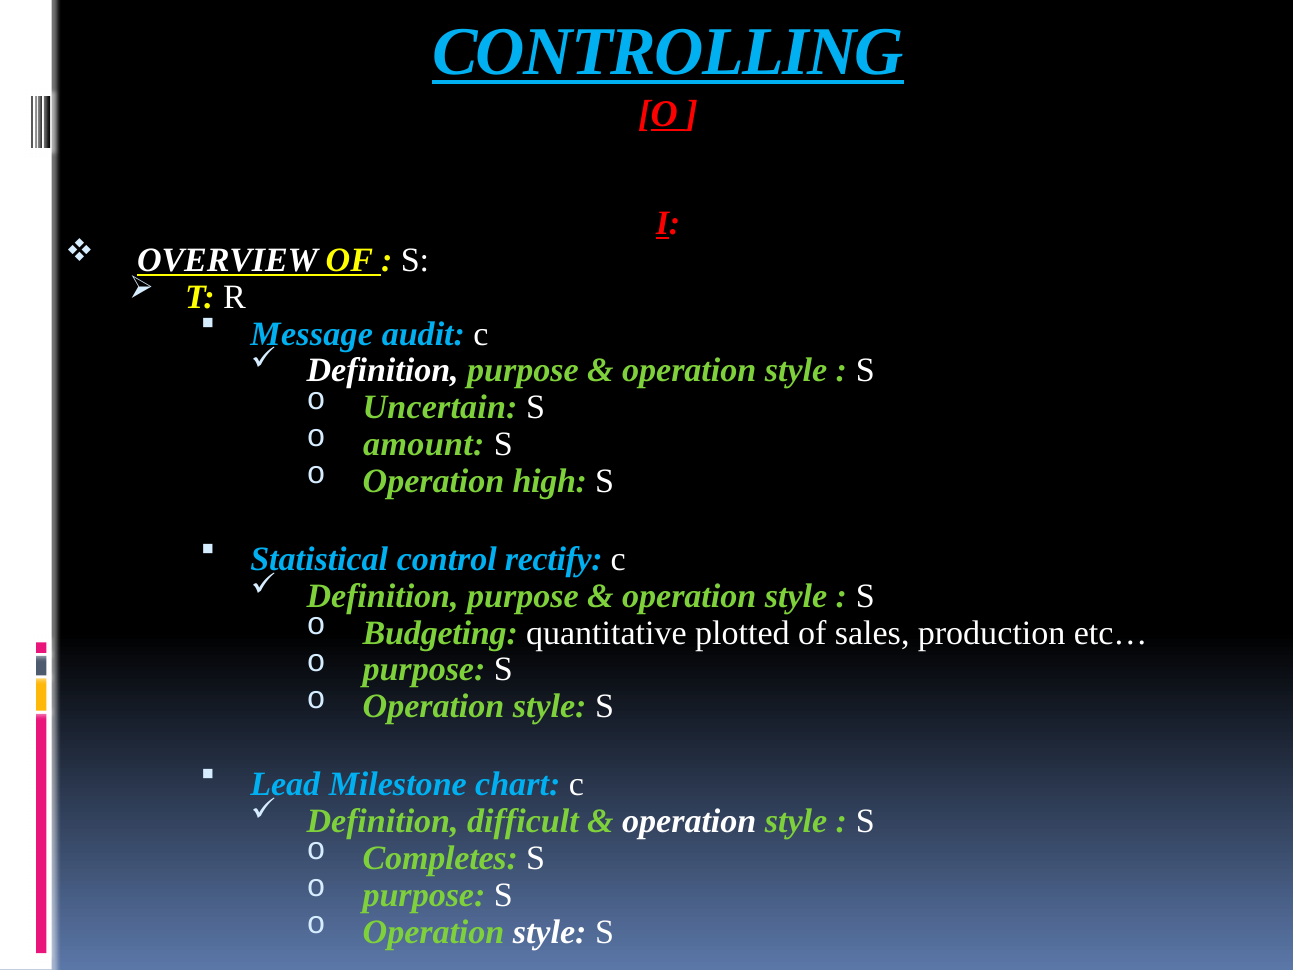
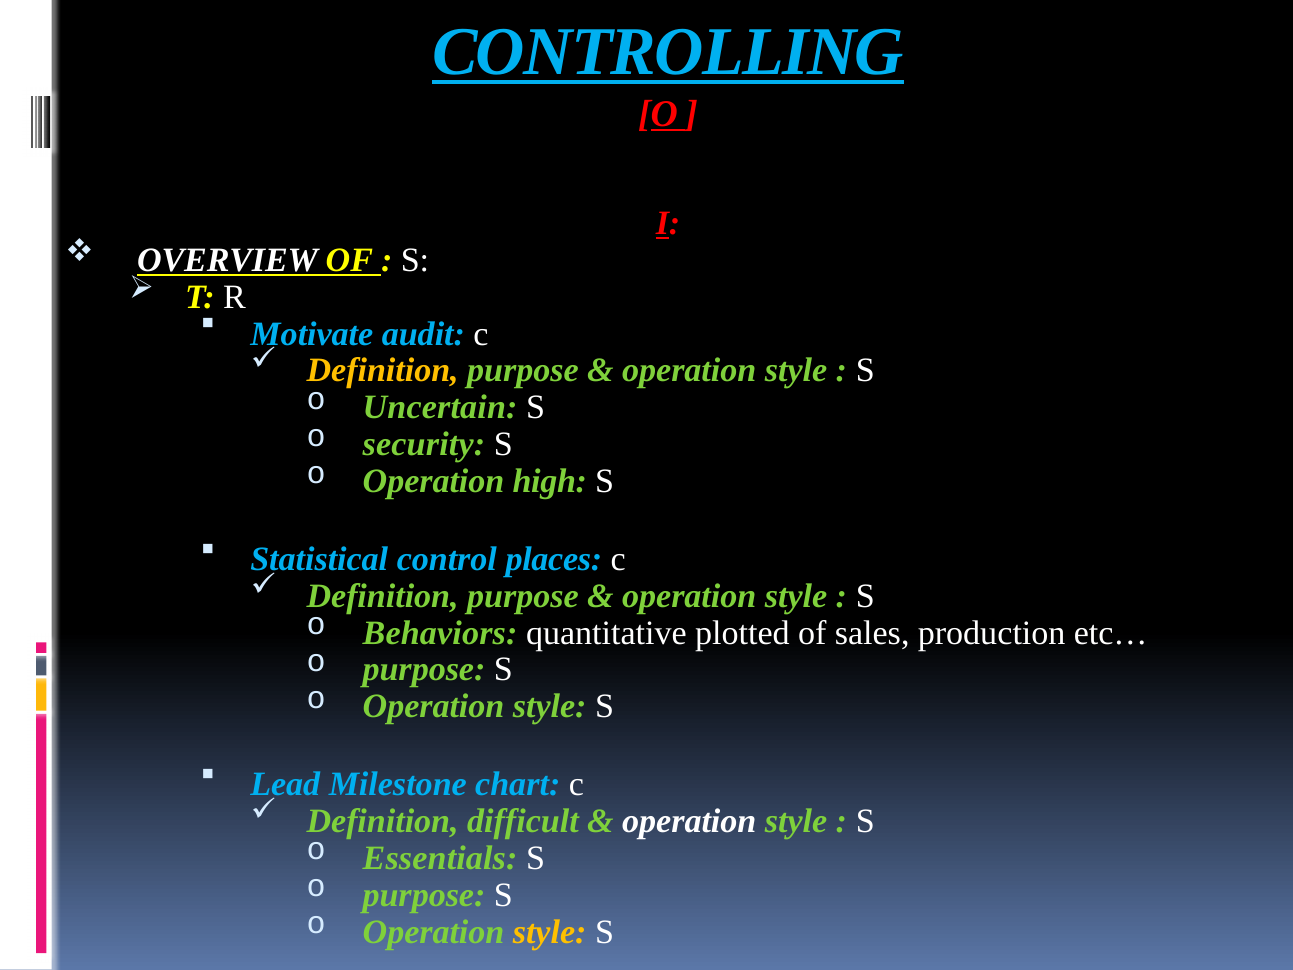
Message: Message -> Motivate (312, 334)
Definition colour: white -> yellow (383, 371)
amount: amount -> security (424, 444)
rectify: rectify -> places (554, 559)
Budgeting: Budgeting -> Behaviors (440, 633)
Completes: Completes -> Essentials (440, 858)
style colour: white -> yellow (550, 932)
